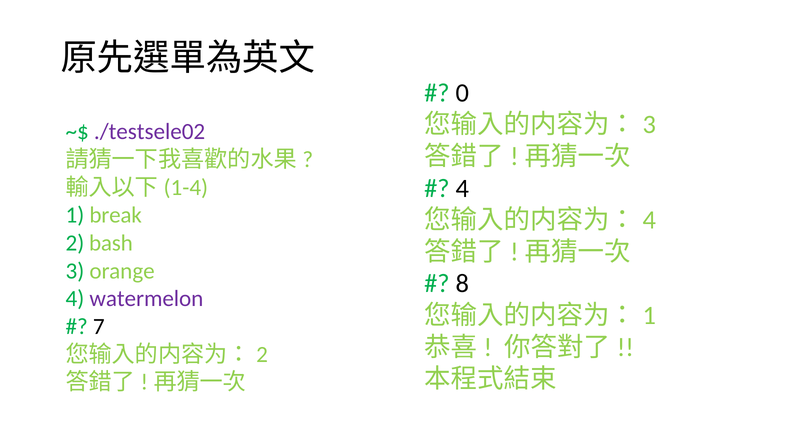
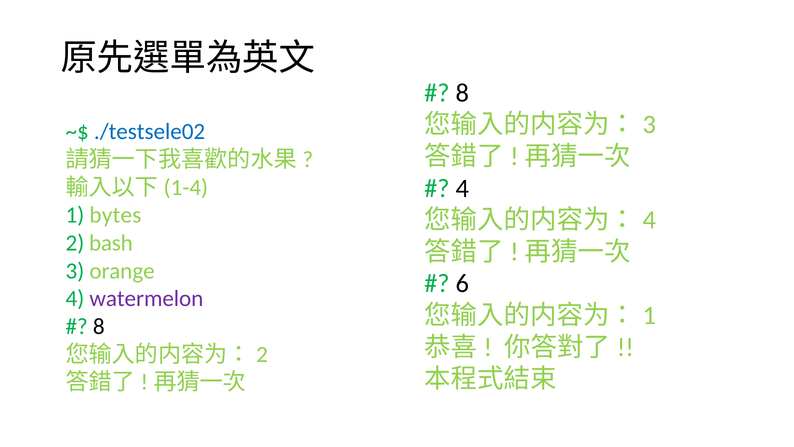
0: 0 -> 8 (462, 93)
./testsele02 colour: purple -> blue (150, 132)
break: break -> bytes (115, 215)
8: 8 -> 6 (462, 283)
7: 7 -> 8 (99, 326)
